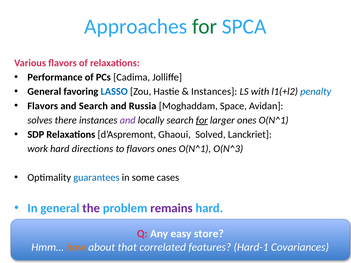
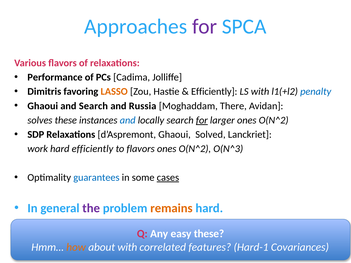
for colour: green -> purple (205, 27)
General: General -> Dimitris (44, 92)
LASSO colour: blue -> orange (114, 92)
Instances: Instances -> Efficiently (214, 92)
Flavors: Flavors -> Ghaoui (43, 106)
Space: Space -> There (233, 106)
solves there: there -> these (66, 120)
and colour: purple -> blue (128, 120)
larger ones O(N^1: O(N^1 -> O(N^2 (274, 120)
hard directions: directions -> efficiently (92, 149)
O(N^1: O(N^1 -> O(N^2 (195, 149)
cases underline: none -> present (168, 178)
remains colour: purple -> orange (171, 208)
easy store: store -> these (209, 234)
about that: that -> with (127, 247)
